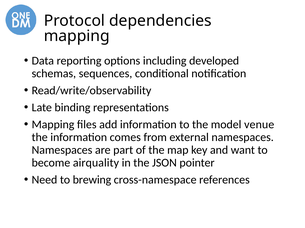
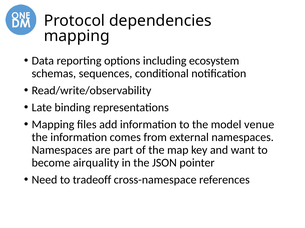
developed: developed -> ecosystem (214, 61)
brewing: brewing -> tradeoff (92, 180)
